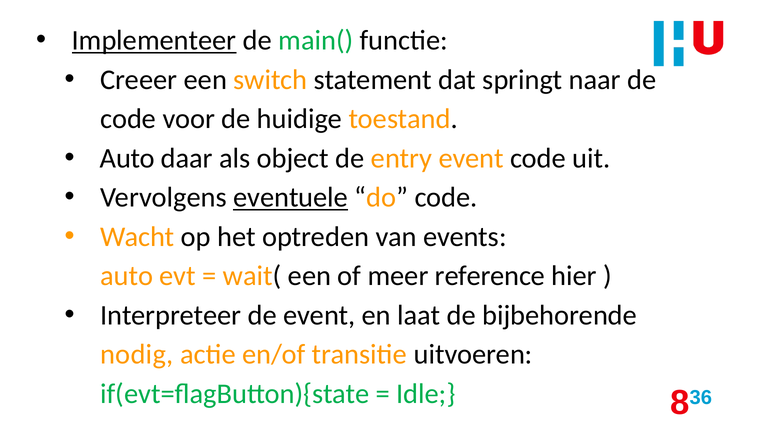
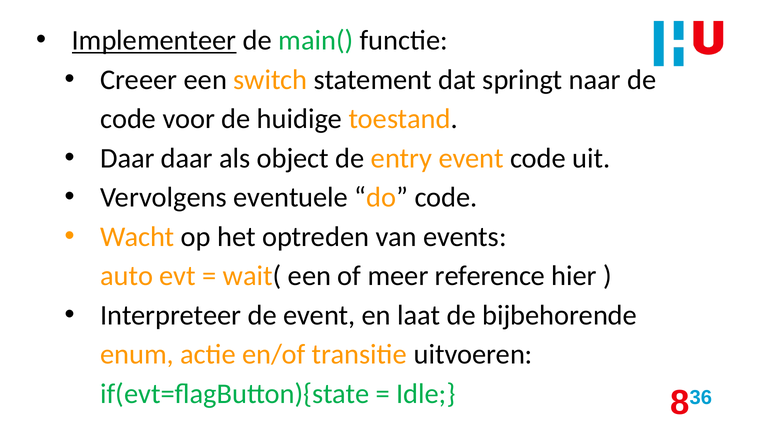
Auto: Auto -> Daar (127, 158)
eventuele underline: present -> none (291, 197)
nodig: nodig -> enum (137, 355)
